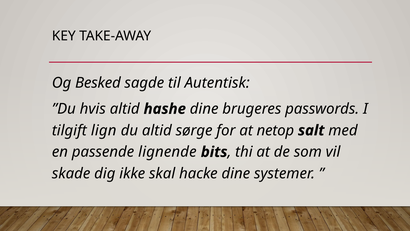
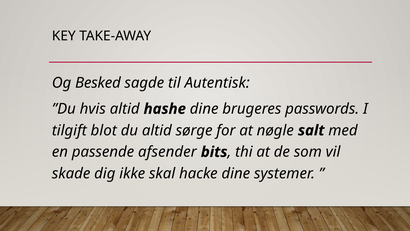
lign: lign -> blot (104, 130)
netop: netop -> nøgle (275, 130)
lignende: lignende -> afsender (167, 152)
